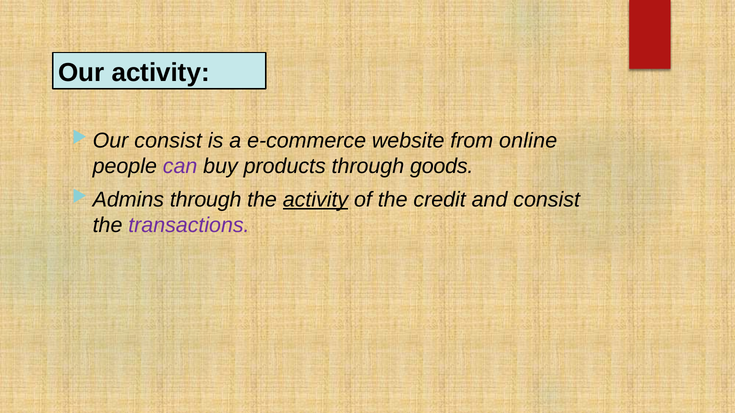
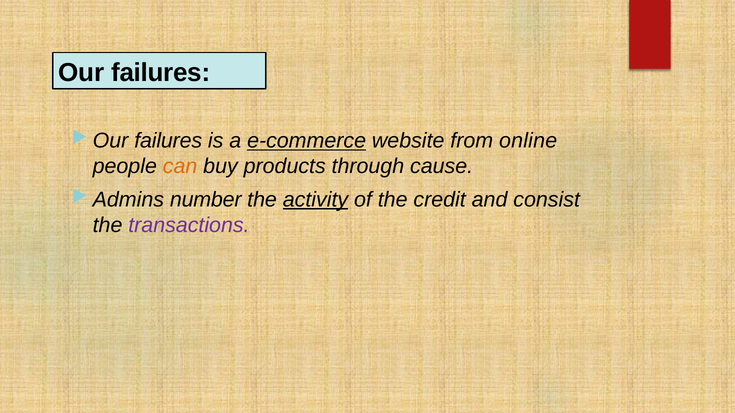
activity: activity -> failures (161, 73)
consist: consist -> failures (168, 141)
e-commerce underline: none -> present (307, 141)
can colour: purple -> orange (180, 167)
goods: goods -> cause (442, 167)
Admins through: through -> number (206, 200)
